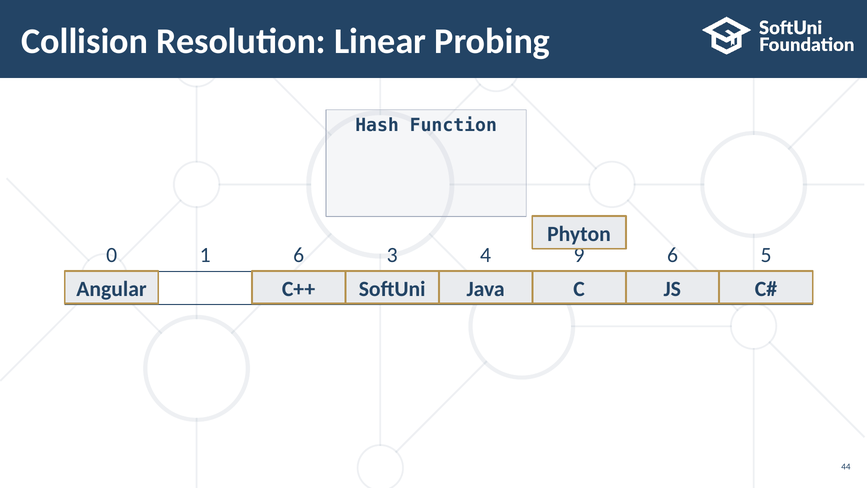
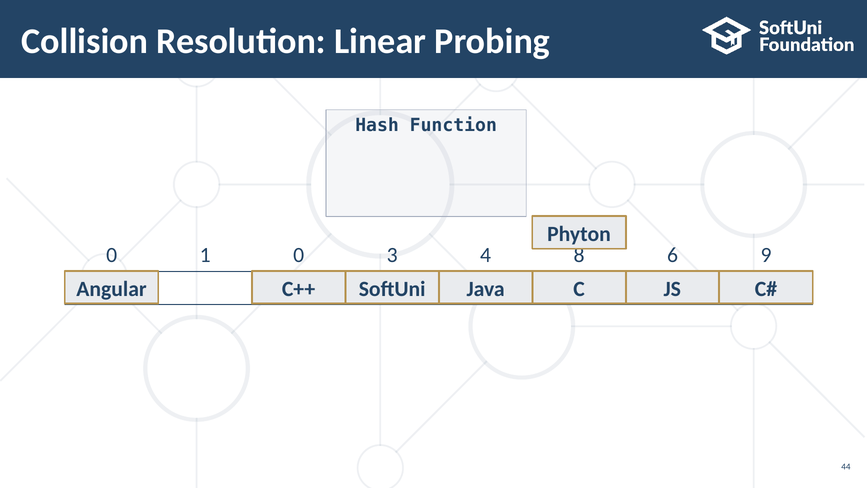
1 6: 6 -> 0 (299, 255)
9: 9 -> 8 (579, 255)
5: 5 -> 9 (766, 255)
